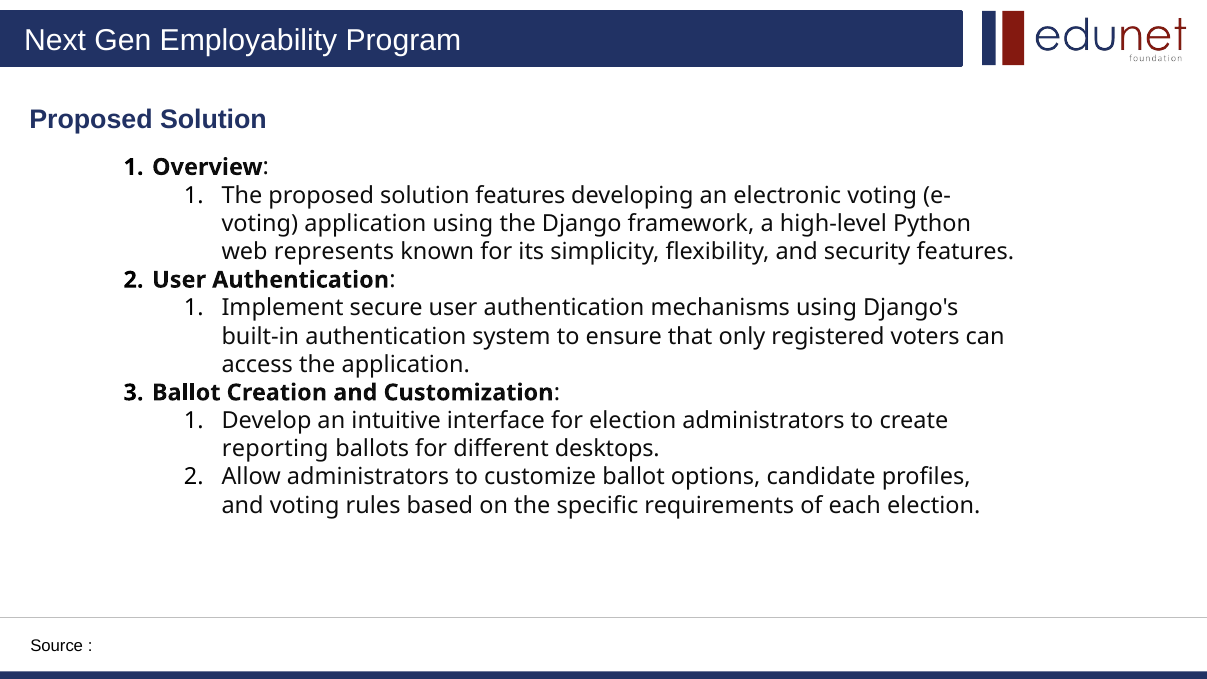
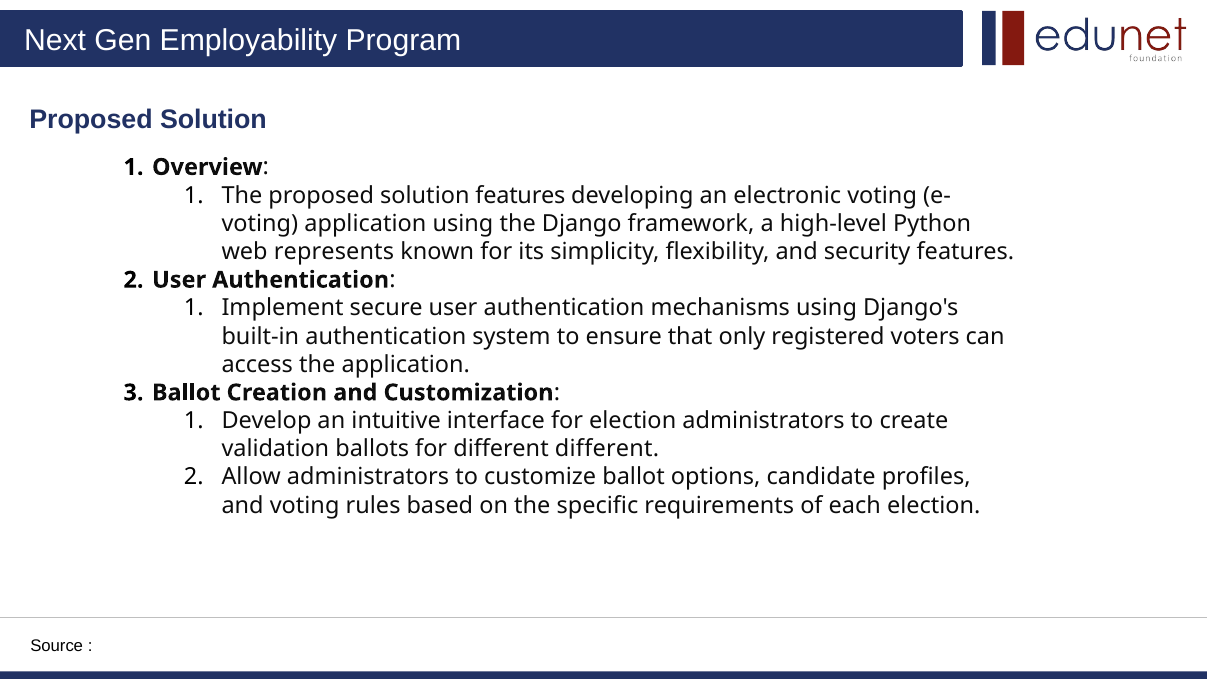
reporting: reporting -> validation (275, 449)
different desktops: desktops -> different (607, 449)
